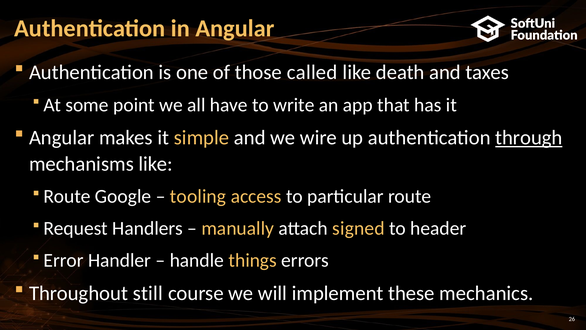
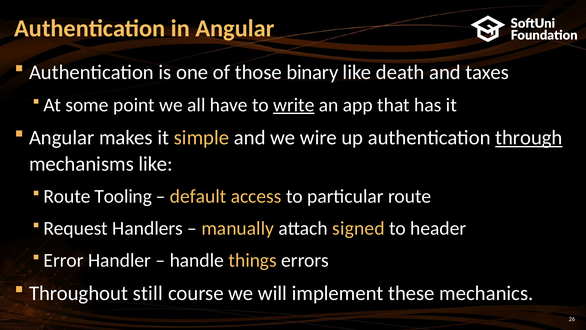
called: called -> binary (312, 72)
write underline: none -> present (294, 105)
Google: Google -> Tooling (123, 196)
tooling: tooling -> default (198, 196)
